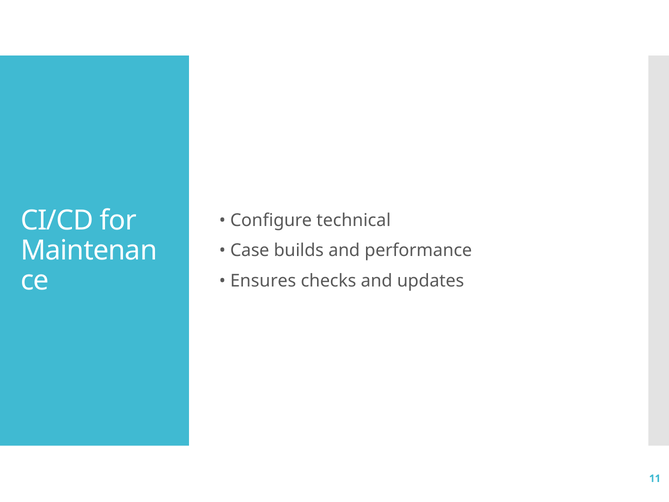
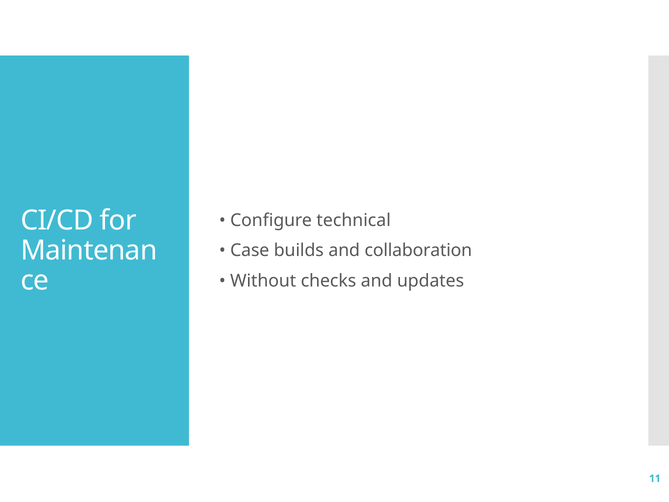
performance: performance -> collaboration (418, 250)
Ensures: Ensures -> Without (263, 281)
